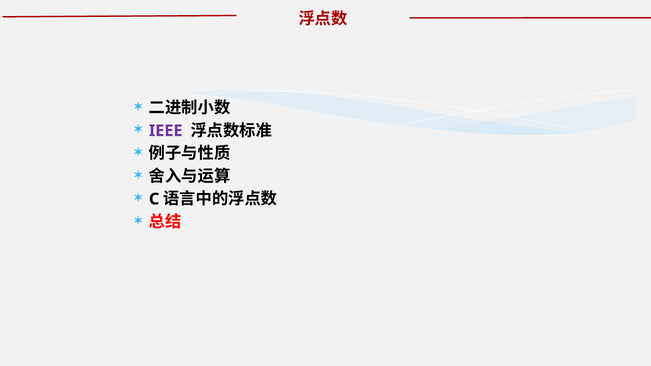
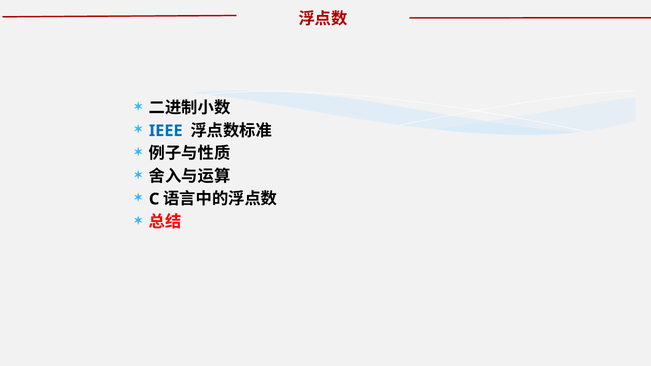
IEEE colour: purple -> blue (166, 131)
